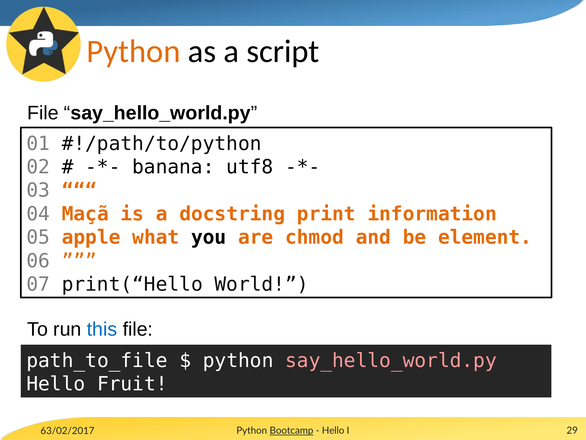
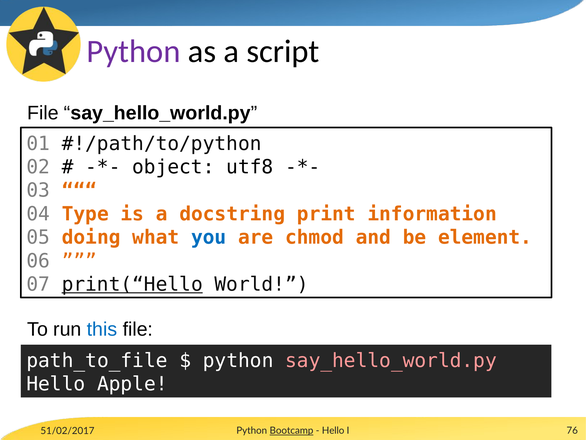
Python colour: orange -> purple (133, 51)
banana: banana -> object (173, 167)
Maçã: Maçã -> Type (85, 214)
apple: apple -> doing (91, 237)
you colour: black -> blue (209, 237)
print(“Hello underline: none -> present (132, 284)
Fruit: Fruit -> Apple (132, 384)
63/02/2017: 63/02/2017 -> 51/02/2017 (67, 430)
29: 29 -> 76 (572, 430)
